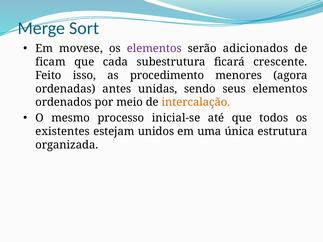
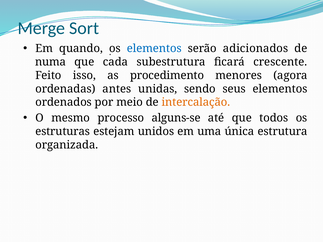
movese: movese -> quando (81, 49)
elementos colour: purple -> blue (154, 49)
ficam: ficam -> numa (51, 62)
inicial-se: inicial-se -> alguns-se (176, 118)
existentes: existentes -> estruturas (63, 132)
